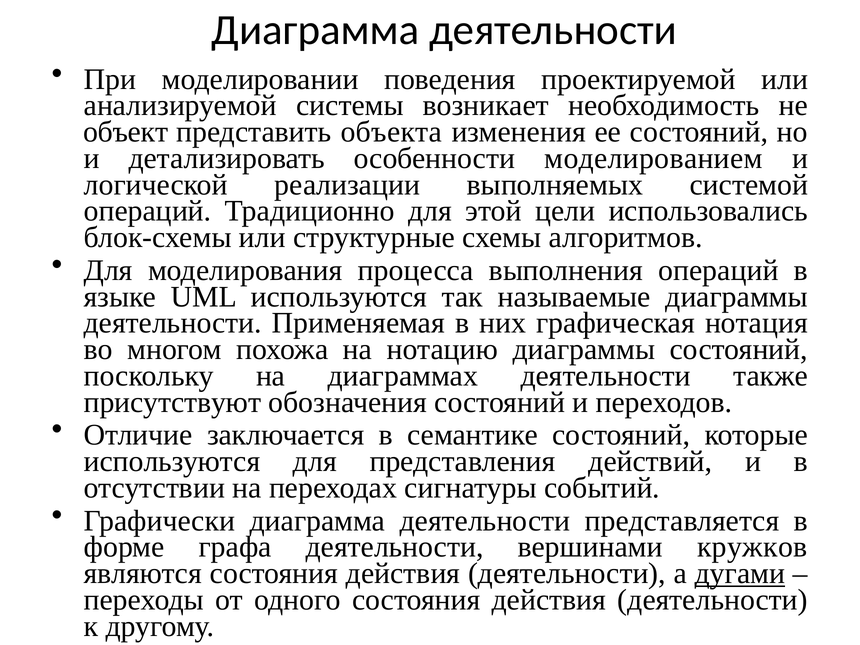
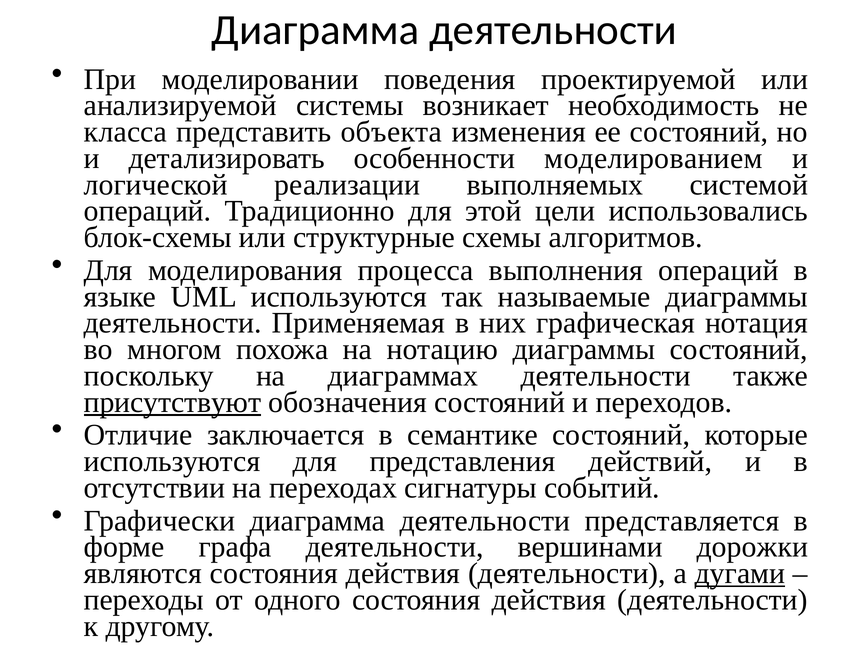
объект: объект -> класса (125, 132)
присутствуют underline: none -> present (172, 402)
кружков: кружков -> дорожки (752, 547)
